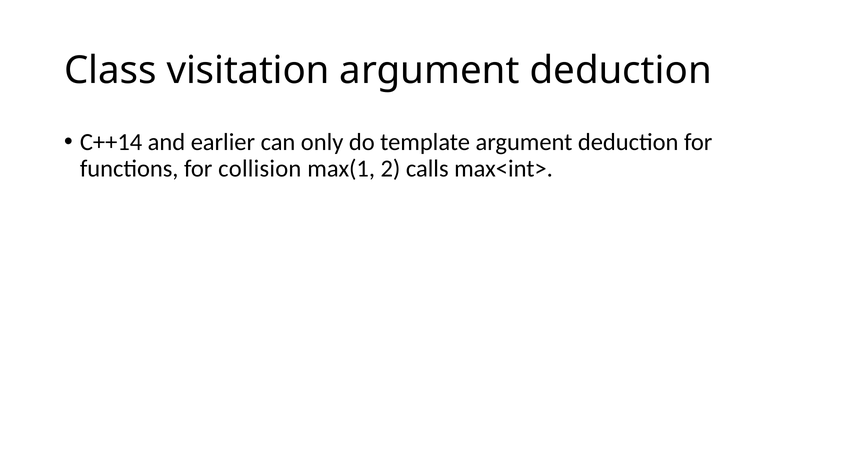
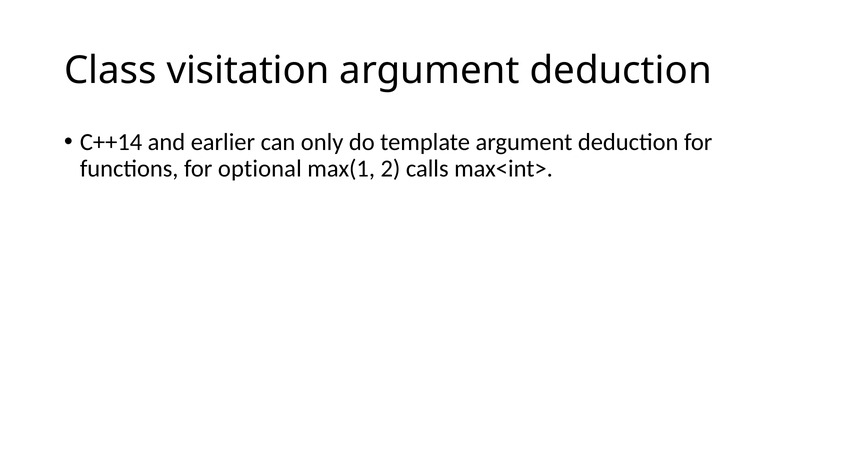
collision: collision -> optional (260, 169)
